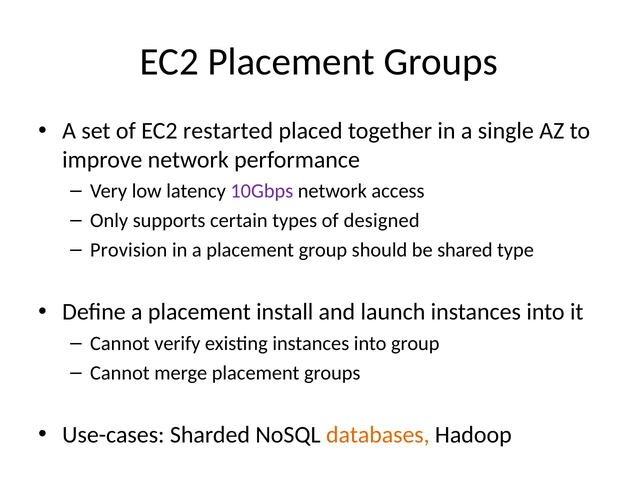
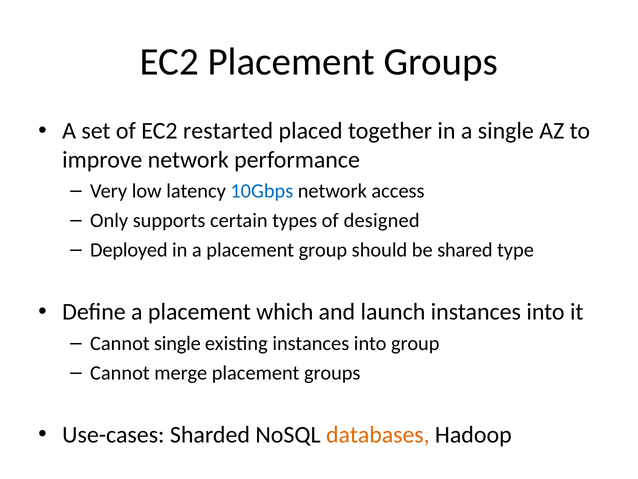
10Gbps colour: purple -> blue (262, 191)
Provision: Provision -> Deployed (129, 250)
install: install -> which (285, 312)
Cannot verify: verify -> single (177, 343)
